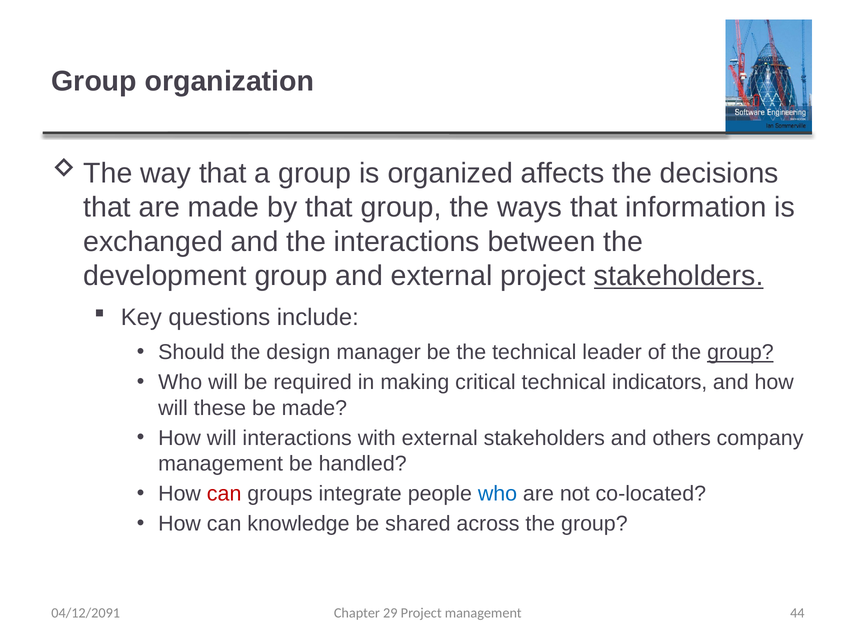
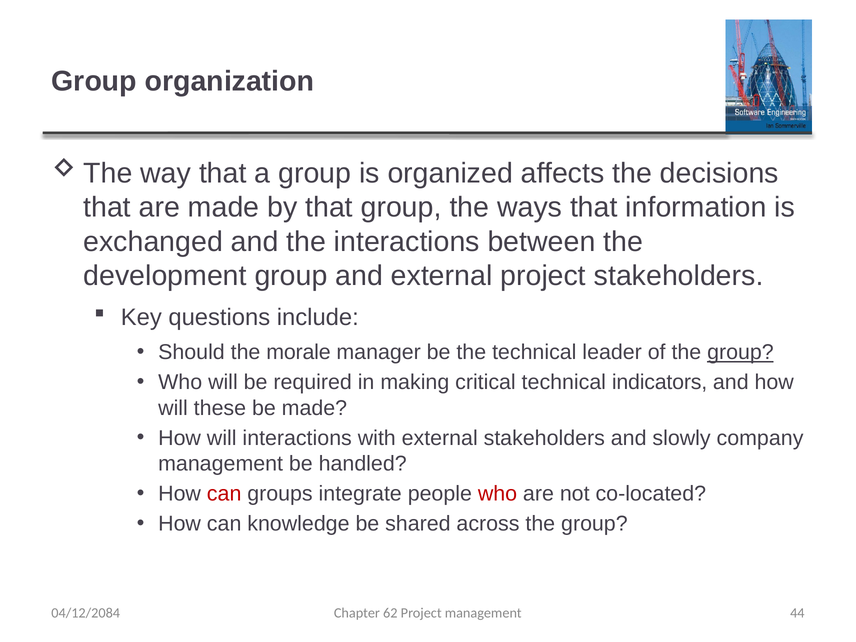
stakeholders underline: present -> none (679, 276)
design: design -> morale (298, 352)
others: others -> slowly (682, 438)
who colour: blue -> red (498, 494)
29: 29 -> 62 (390, 613)
04/12/2091: 04/12/2091 -> 04/12/2084 (86, 613)
